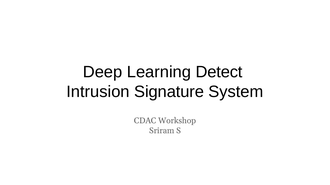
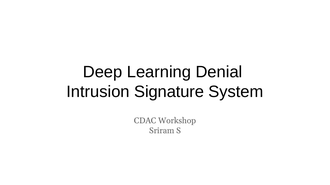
Detect: Detect -> Denial (219, 72)
